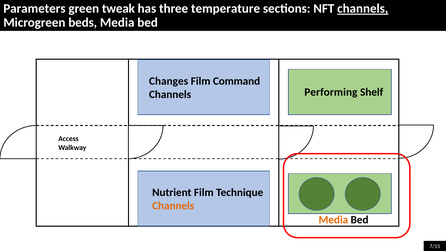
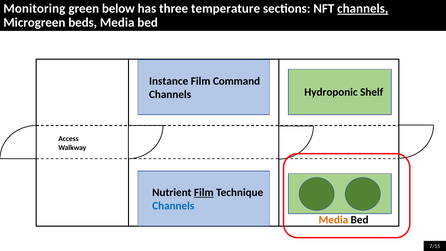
Parameters: Parameters -> Monitoring (34, 9)
tweak: tweak -> below (118, 9)
Changes: Changes -> Instance (169, 81)
Performing: Performing -> Hydroponic (331, 92)
Film underline: none -> present (204, 192)
Channels colour: orange -> blue (173, 206)
